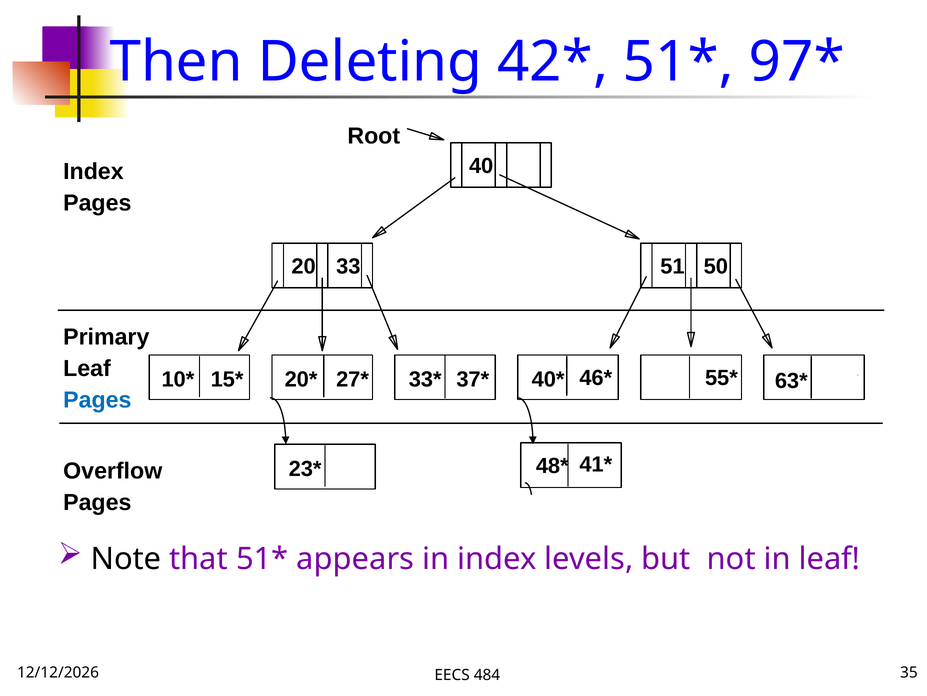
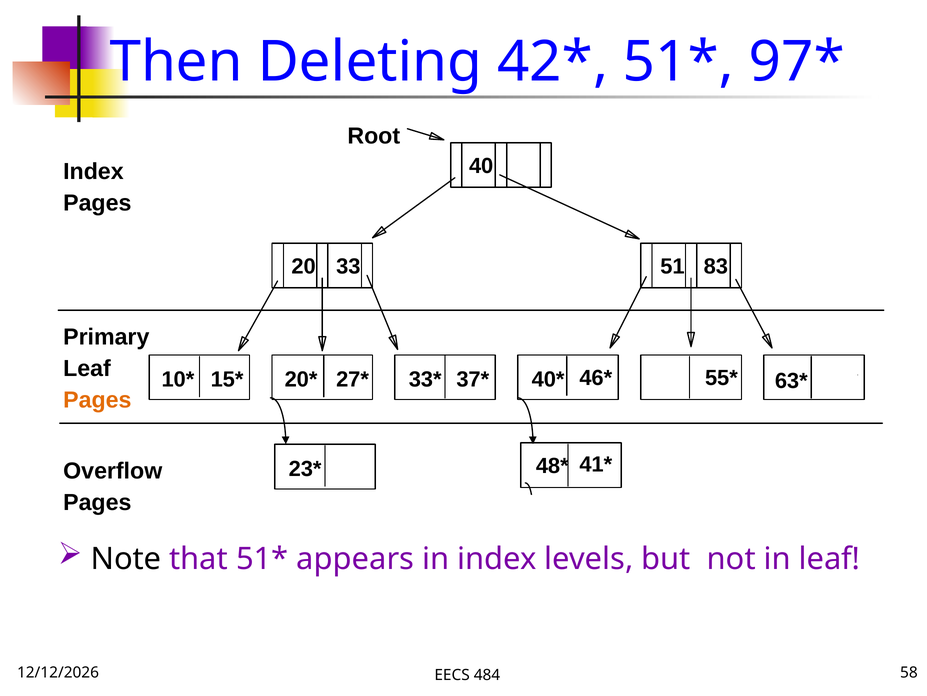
50: 50 -> 83 (716, 266)
Pages colour: blue -> orange (97, 399)
35: 35 -> 58 (909, 672)
